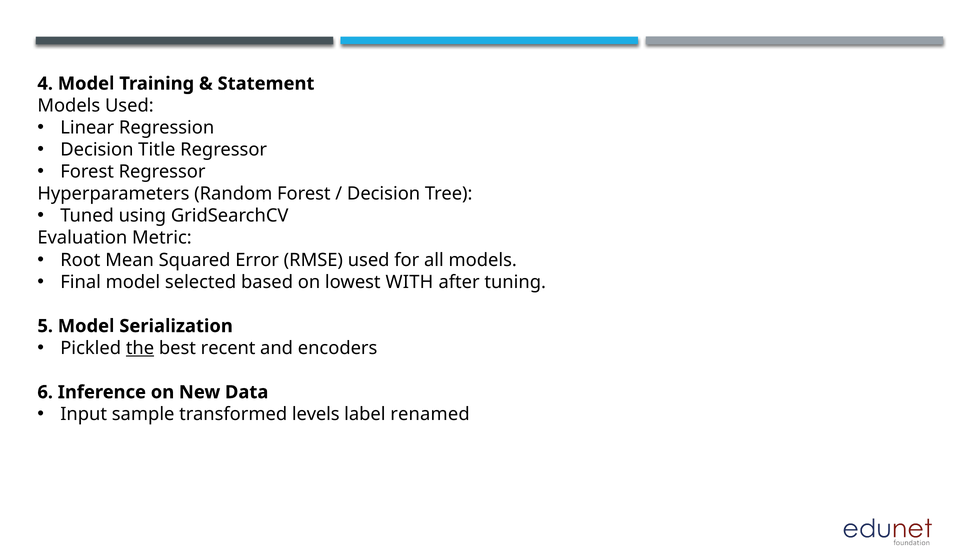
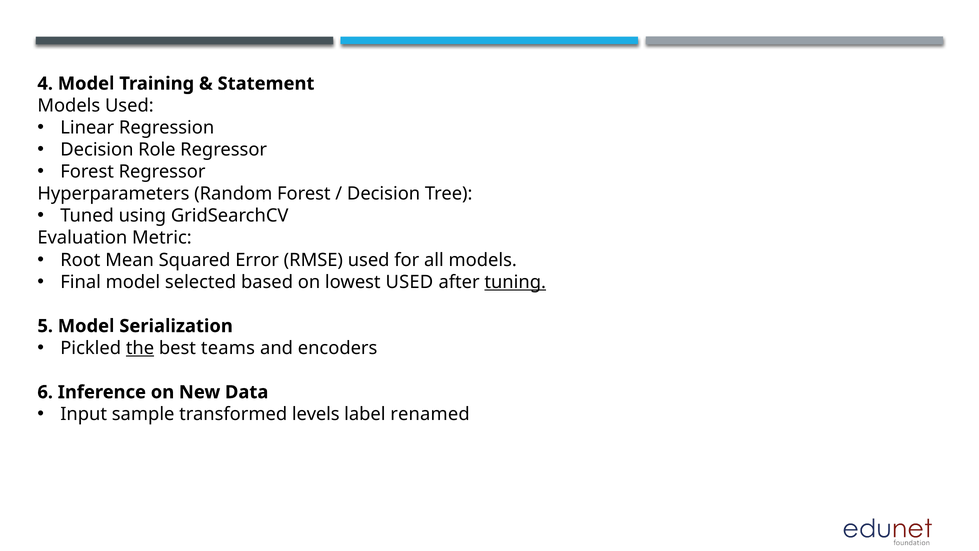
Title: Title -> Role (157, 150)
lowest WITH: WITH -> USED (409, 282)
tuning underline: none -> present (515, 282)
recent: recent -> teams (228, 348)
